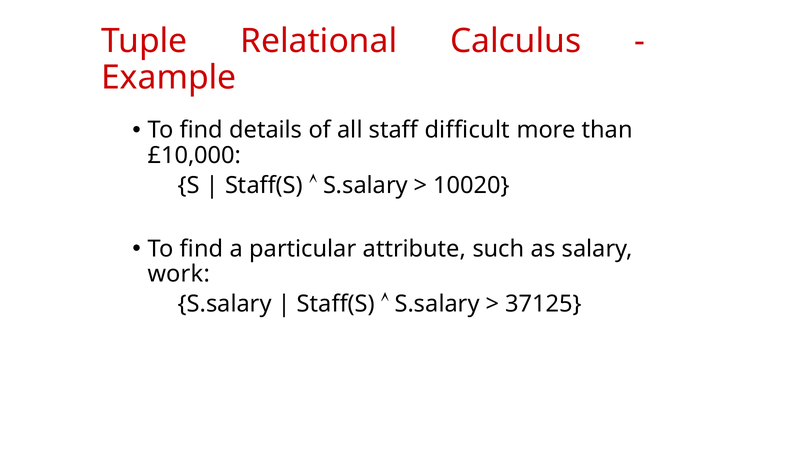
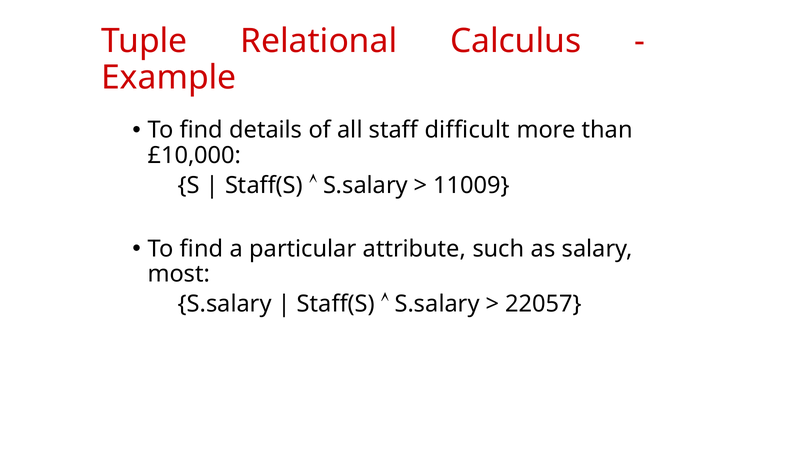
10020: 10020 -> 11009 (472, 185)
work: work -> most (179, 274)
37125: 37125 -> 22057 (543, 304)
